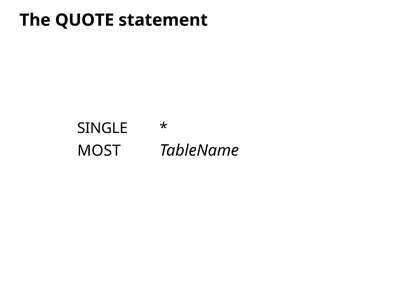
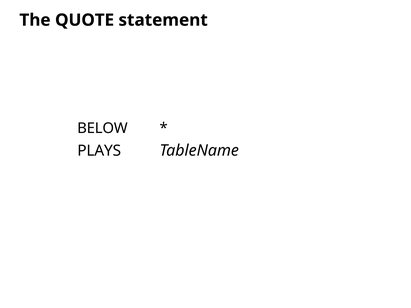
SINGLE: SINGLE -> BELOW (102, 128)
MOST: MOST -> PLAYS (99, 151)
